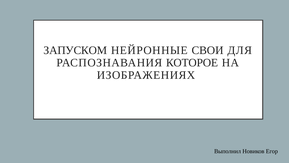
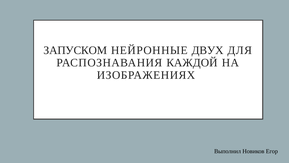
СВОИ: СВОИ -> ДВУХ (208, 50)
КОТОРОЕ: КОТОРОЕ -> КАЖДОЙ (192, 63)
